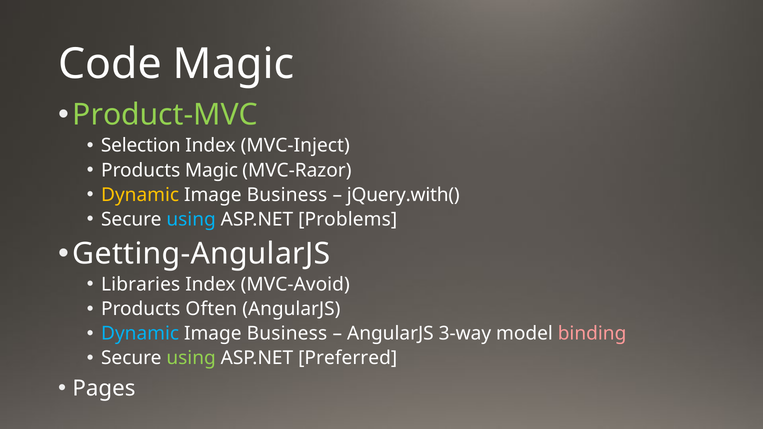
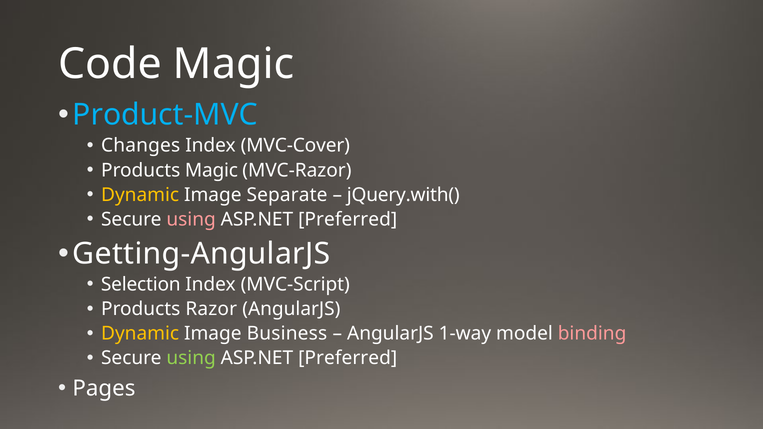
Product-MVC colour: light green -> light blue (165, 115)
Selection: Selection -> Changes (141, 146)
MVC-Inject: MVC-Inject -> MVC-Cover (295, 146)
Business: Business -> Separate (287, 195)
using colour: light blue -> pink (191, 219)
Problems: Problems -> Preferred (348, 219)
Libraries: Libraries -> Selection (141, 285)
MVC-Avoid: MVC-Avoid -> MVC-Script (295, 285)
Often: Often -> Razor (211, 309)
Dynamic colour: light blue -> yellow (140, 334)
3-way: 3-way -> 1-way (465, 334)
